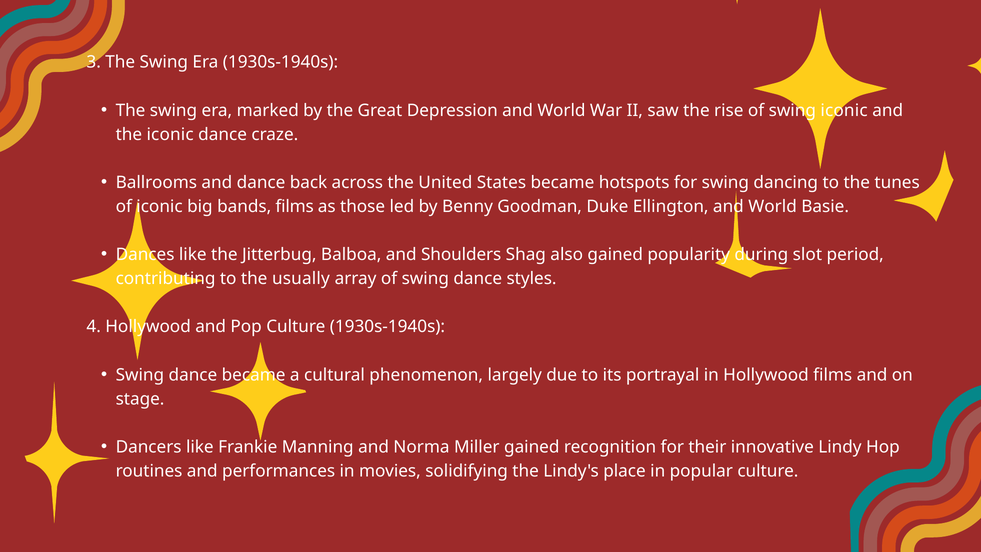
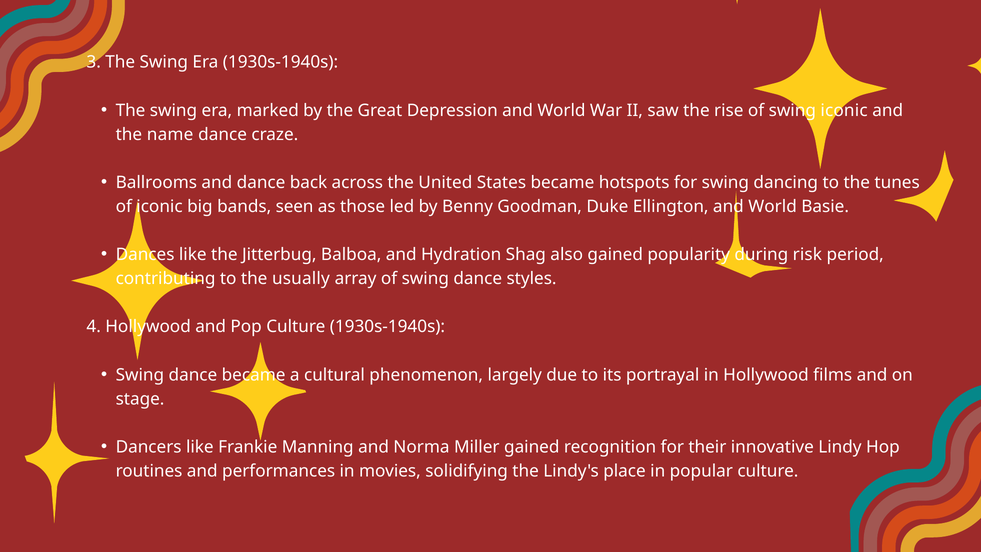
the iconic: iconic -> name (170, 134)
bands films: films -> seen (295, 206)
Shoulders: Shoulders -> Hydration (461, 255)
slot: slot -> risk (807, 255)
